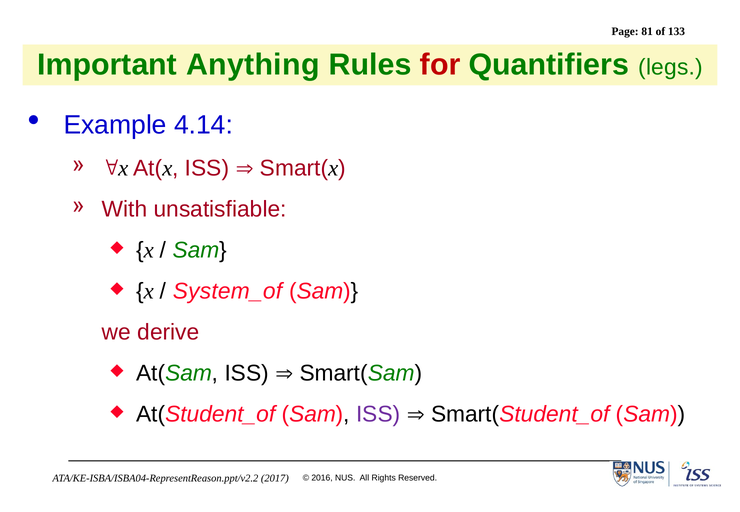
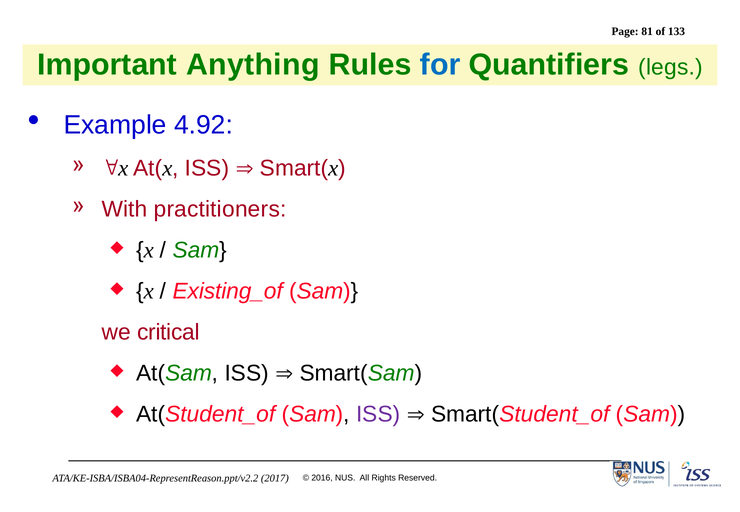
for colour: red -> blue (440, 65)
4.14: 4.14 -> 4.92 (203, 125)
unsatisfiable: unsatisfiable -> practitioners (220, 209)
System_of: System_of -> Existing_of (228, 291)
derive: derive -> critical (168, 333)
